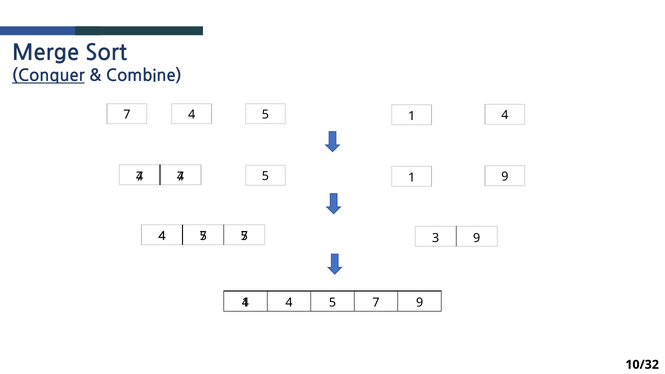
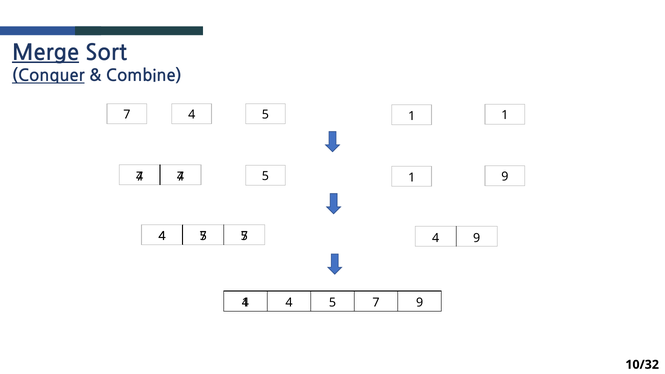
Merge underline: none -> present (46, 53)
5 1 4: 4 -> 1 (505, 115)
3: 3 -> 4 (436, 238)
